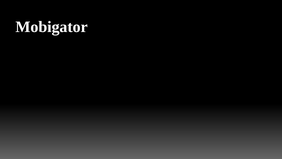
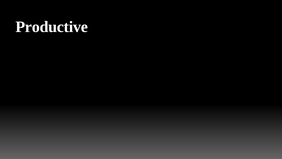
Mobigator: Mobigator -> Productive (52, 27)
